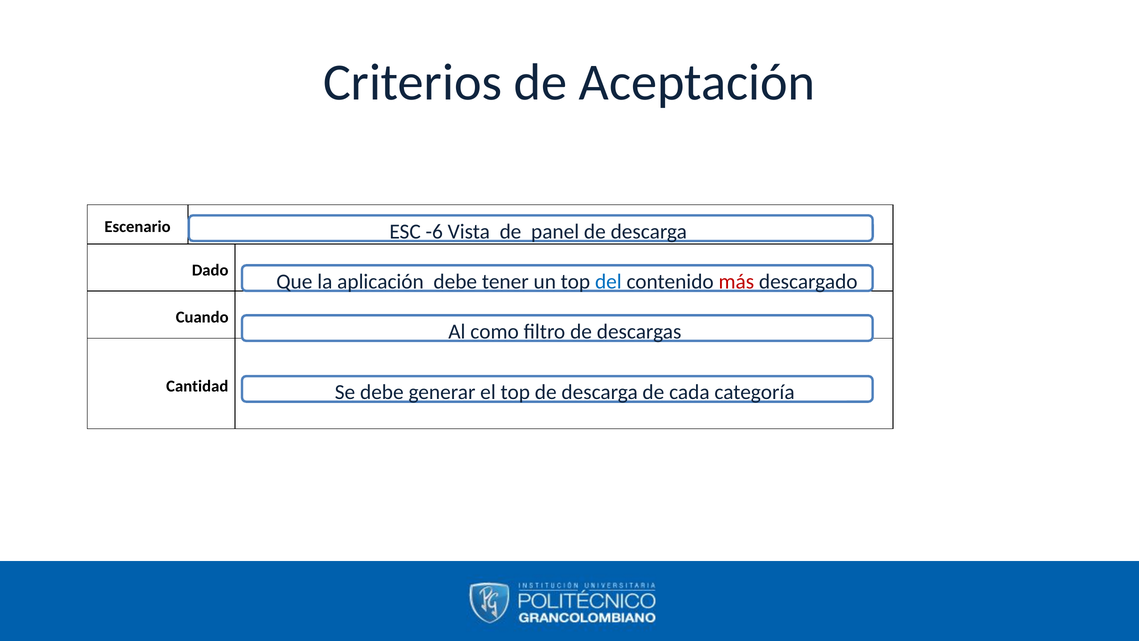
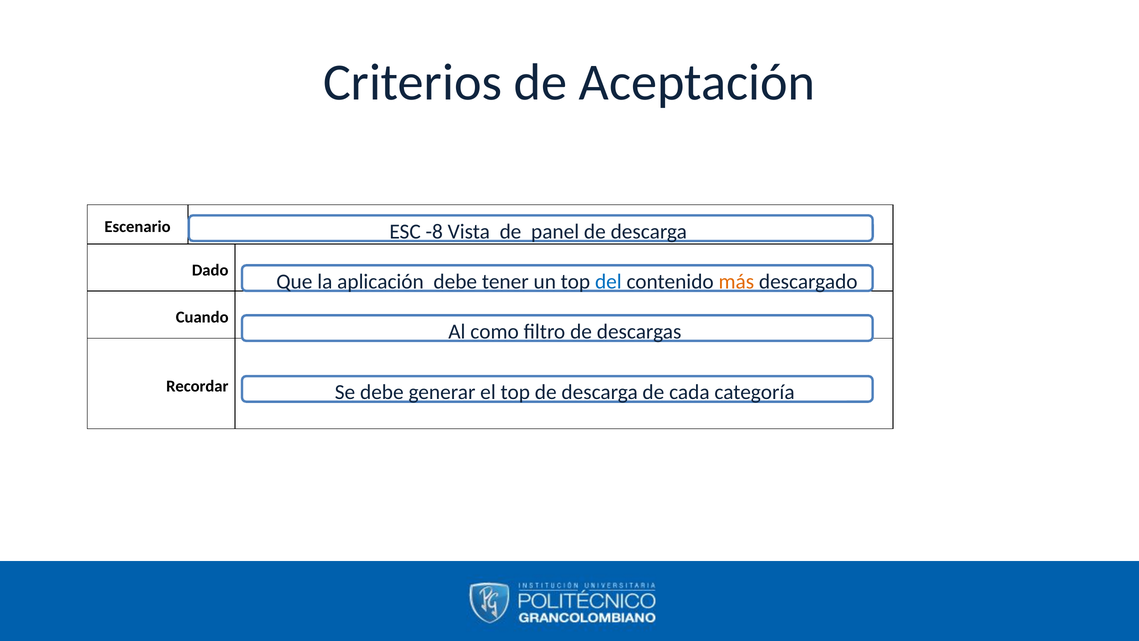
-6: -6 -> -8 (434, 231)
más colour: red -> orange (736, 281)
Cantidad: Cantidad -> Recordar (197, 386)
